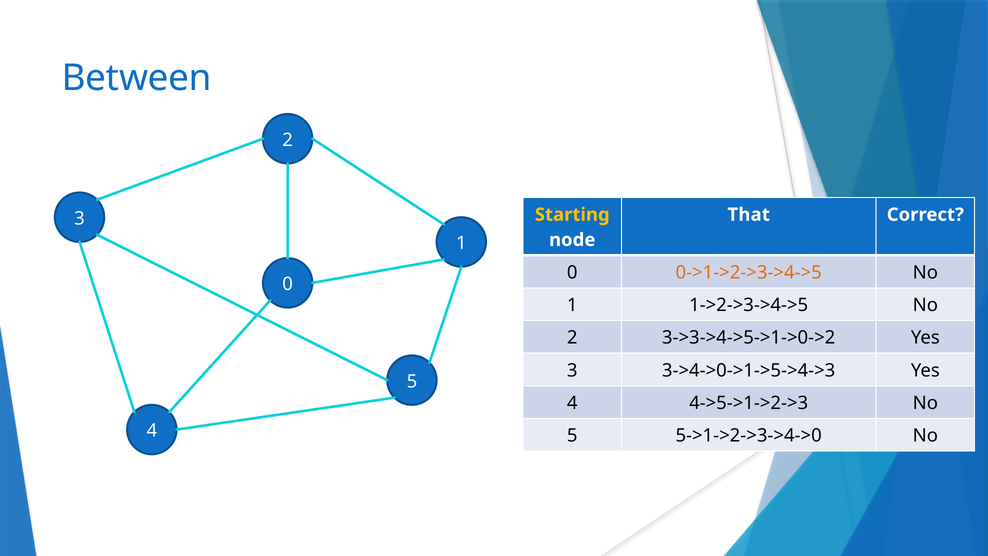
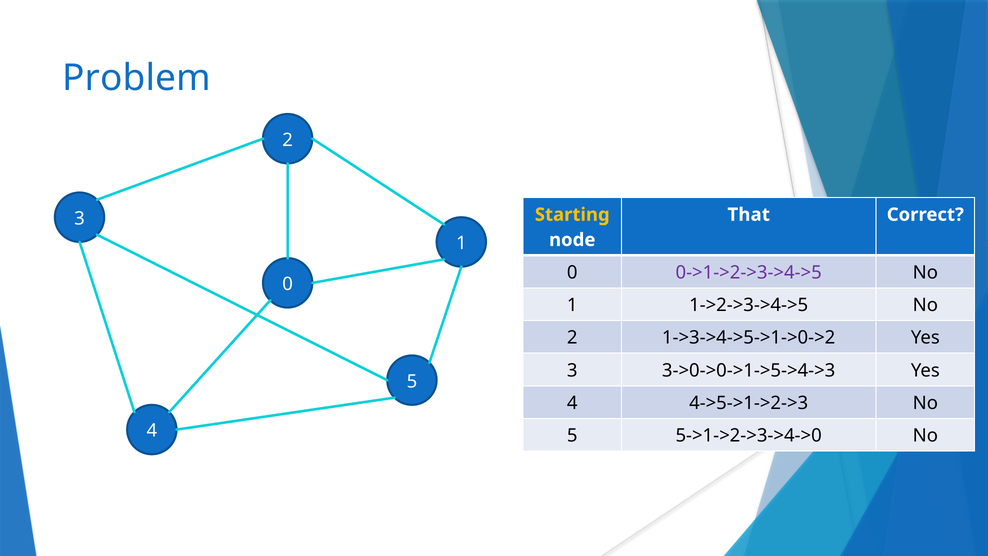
Between: Between -> Problem (136, 78)
0->1->2->3->4->5 colour: orange -> purple (749, 272)
3->3->4->5->1->0->2: 3->3->4->5->1->0->2 -> 1->3->4->5->1->0->2 (749, 338)
3->4->0->1->5->4->3: 3->4->0->1->5->4->3 -> 3->0->0->1->5->4->3 (749, 370)
